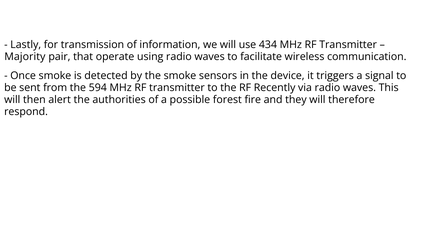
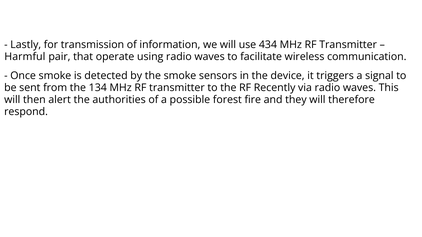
Majority: Majority -> Harmful (25, 57)
594: 594 -> 134 (98, 88)
